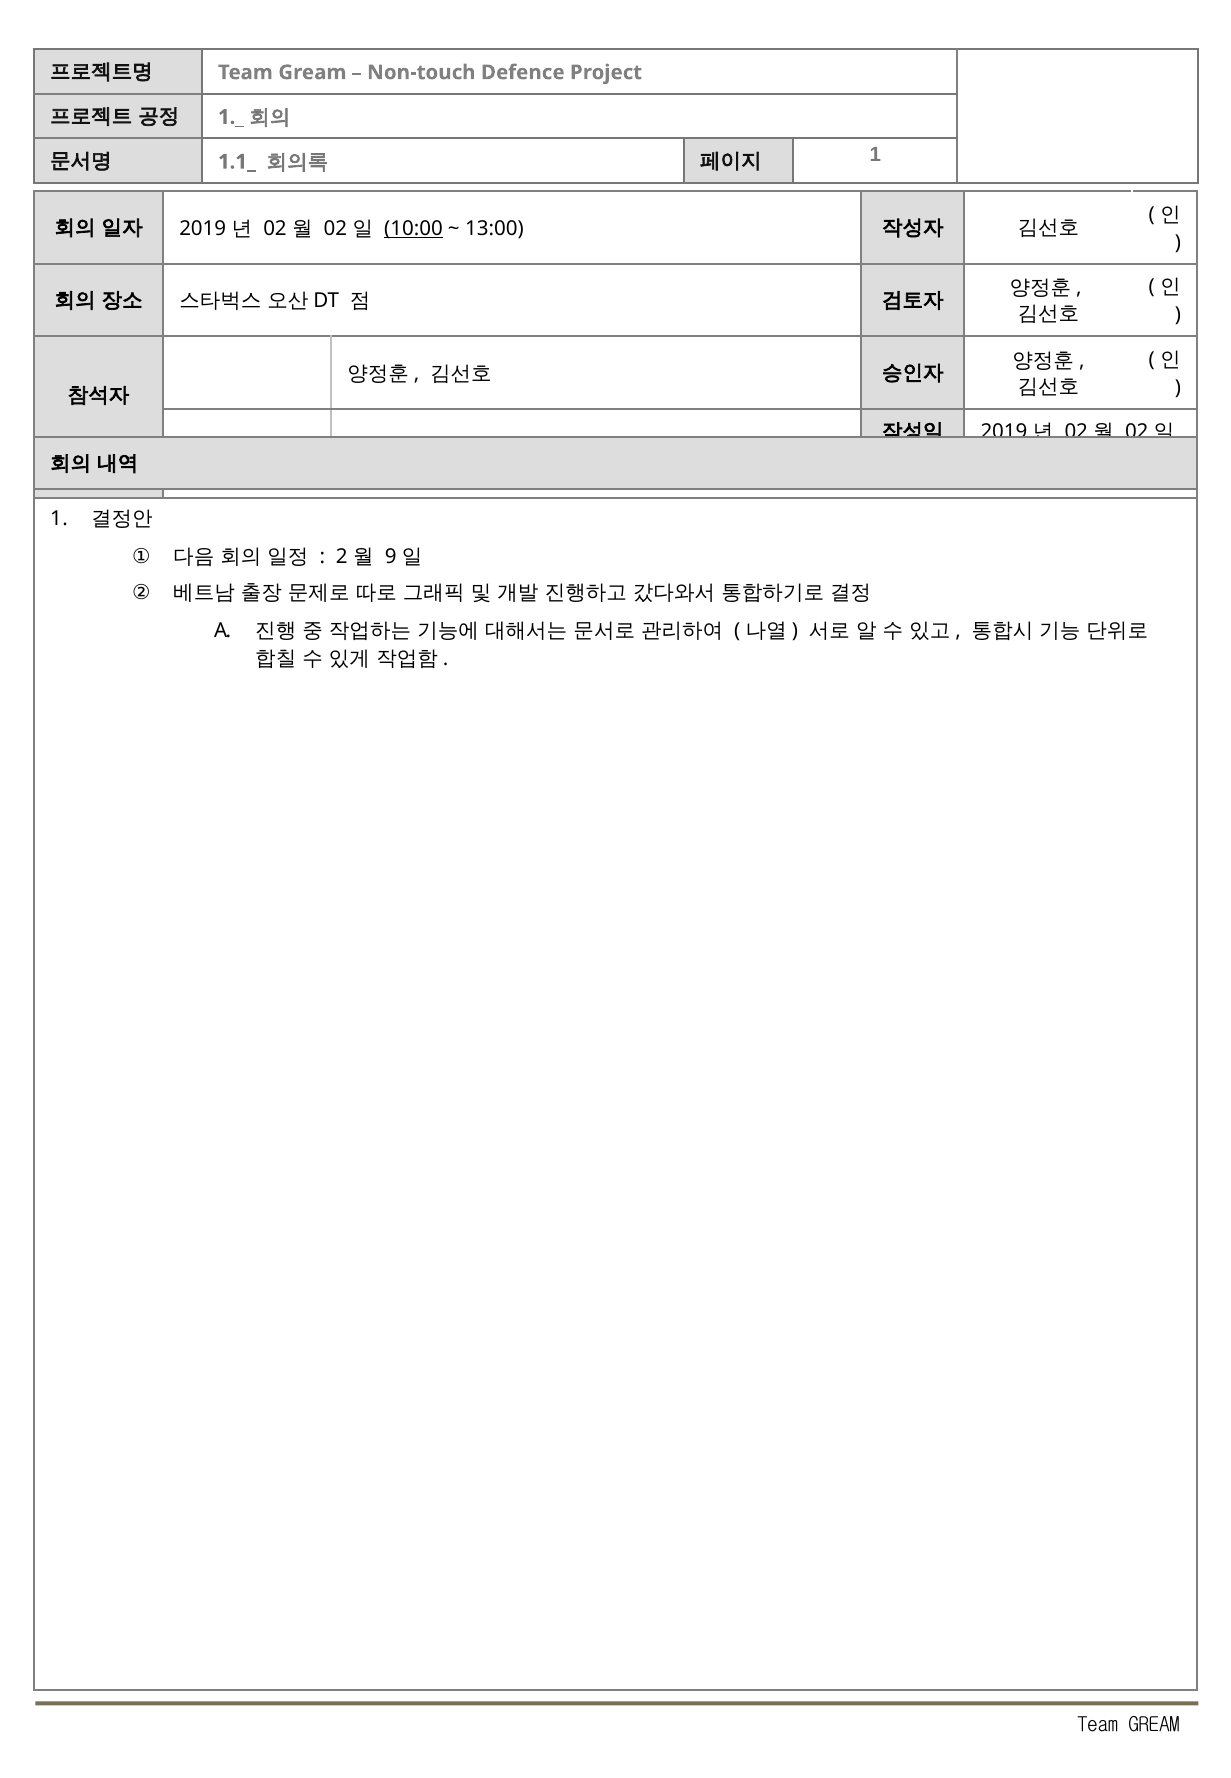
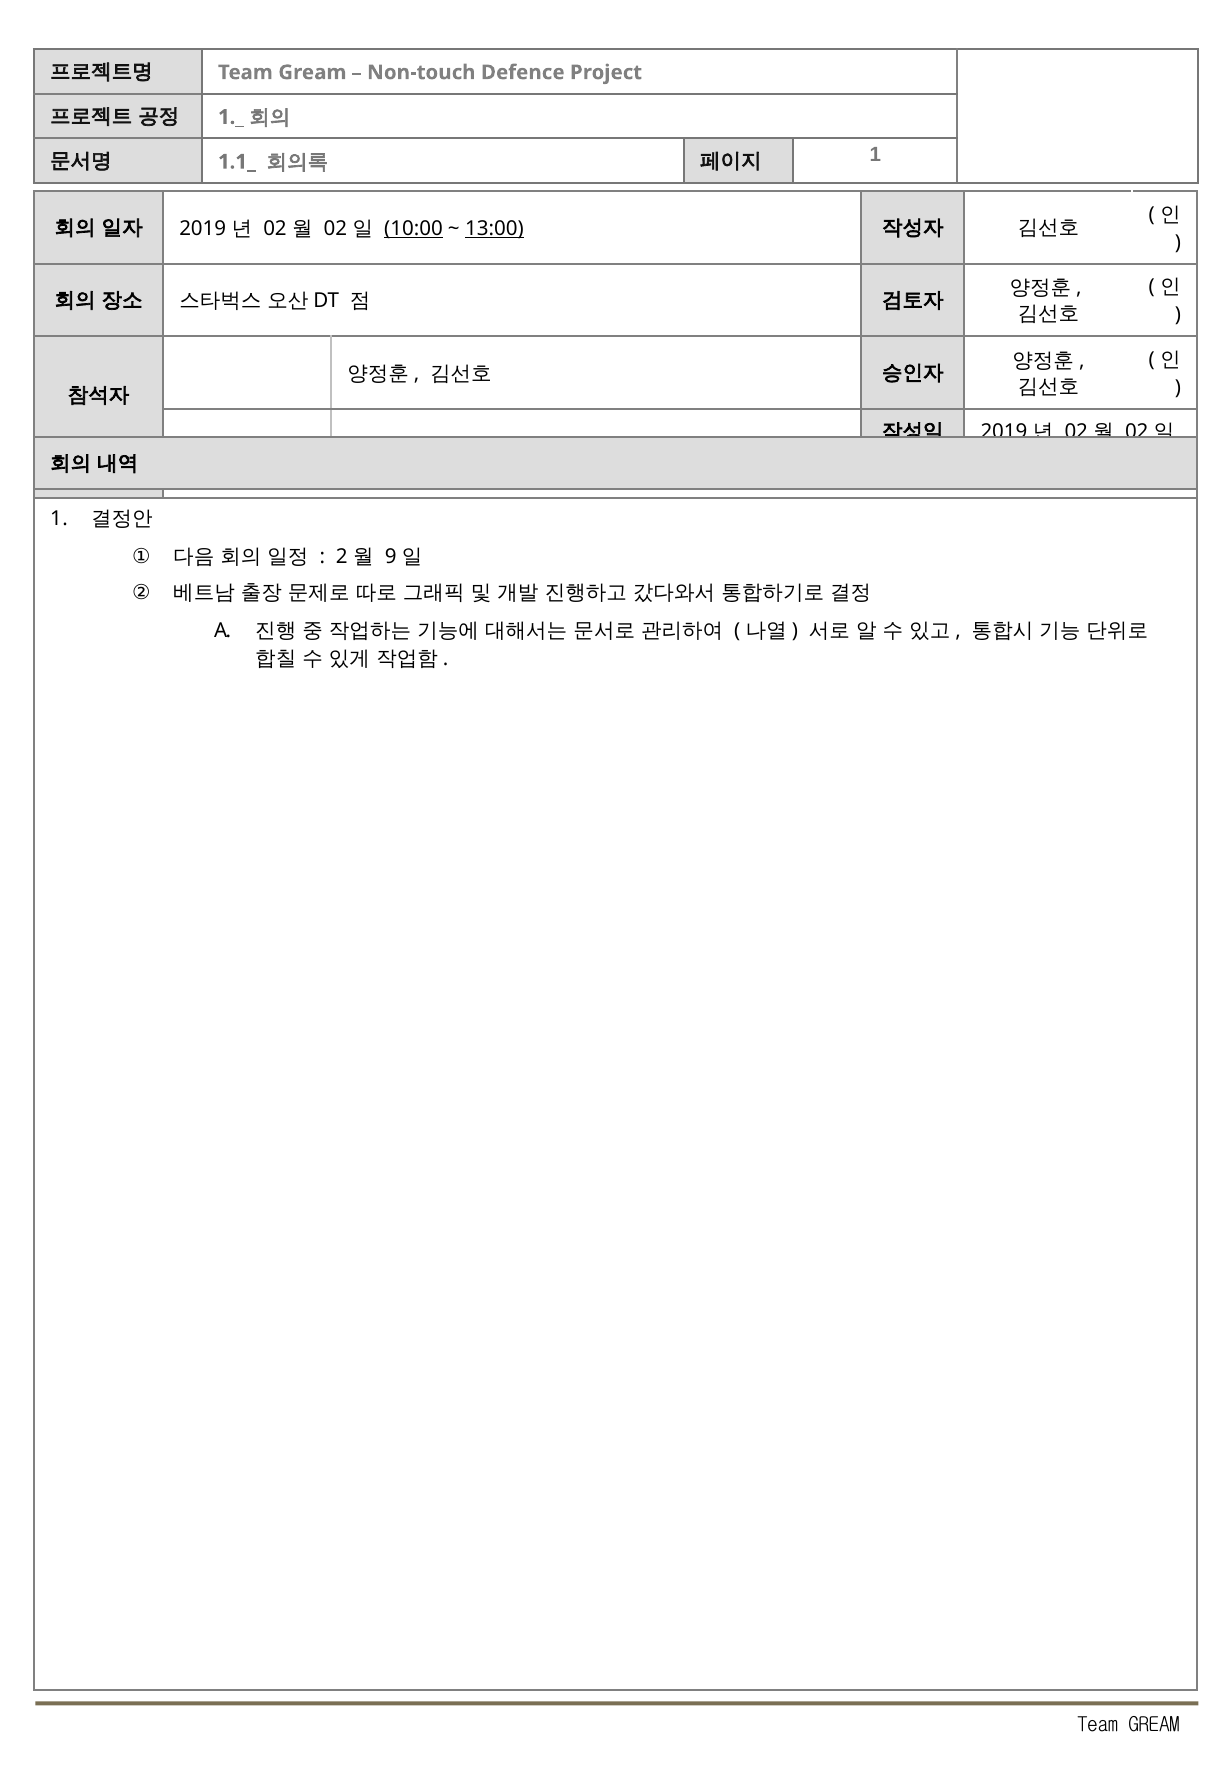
13:00 underline: none -> present (494, 228)
